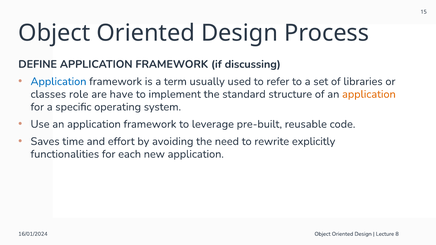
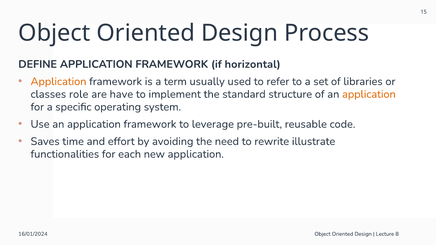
discussing: discussing -> horizontal (253, 64)
Application colour: blue -> orange (58, 82)
explicitly: explicitly -> illustrate (314, 142)
